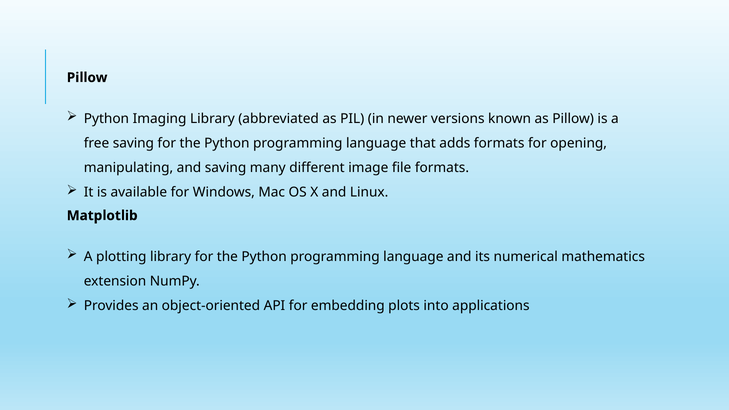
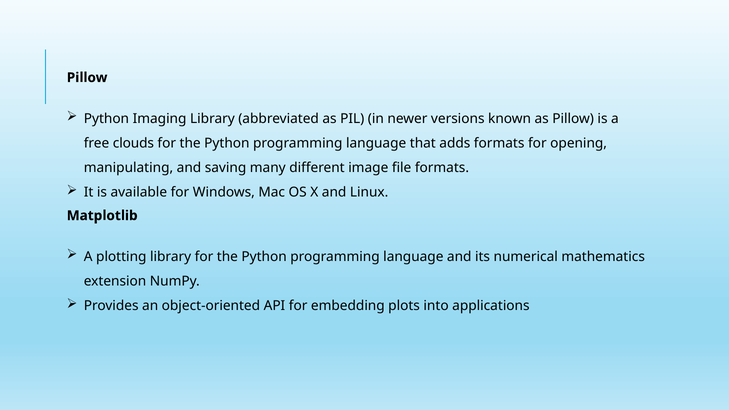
free saving: saving -> clouds (133, 143)
